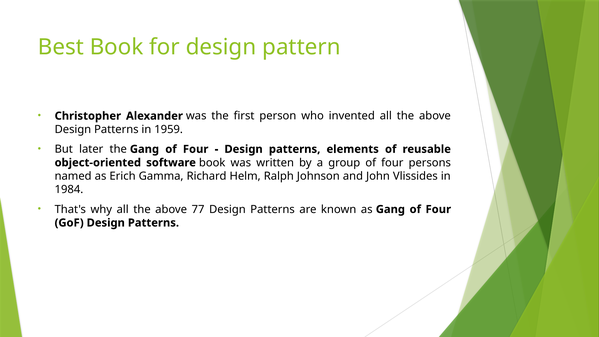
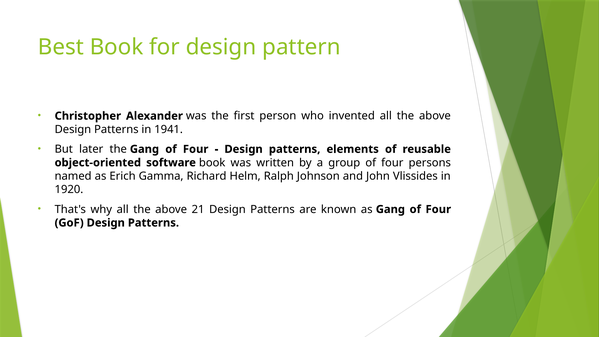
1959: 1959 -> 1941 (169, 129)
1984: 1984 -> 1920 (69, 190)
77: 77 -> 21 (198, 209)
